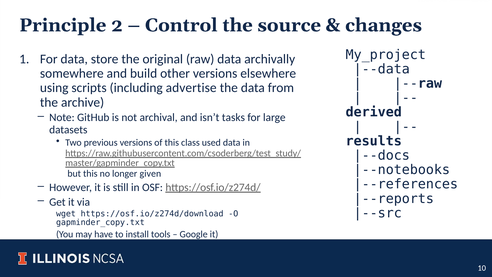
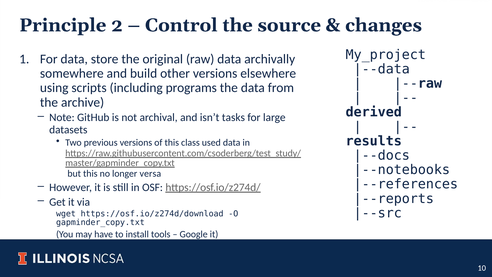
advertise: advertise -> programs (191, 88)
given: given -> versa (150, 173)
